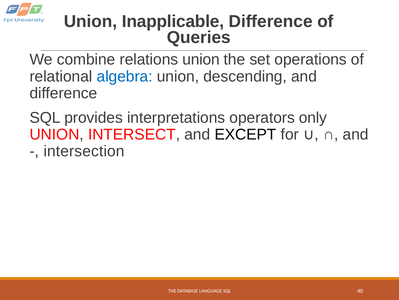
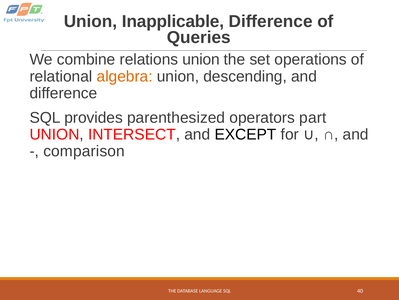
algebra colour: blue -> orange (125, 76)
interpretations: interpretations -> parenthesized (176, 117)
only: only -> part (313, 117)
intersection: intersection -> comparison (84, 151)
